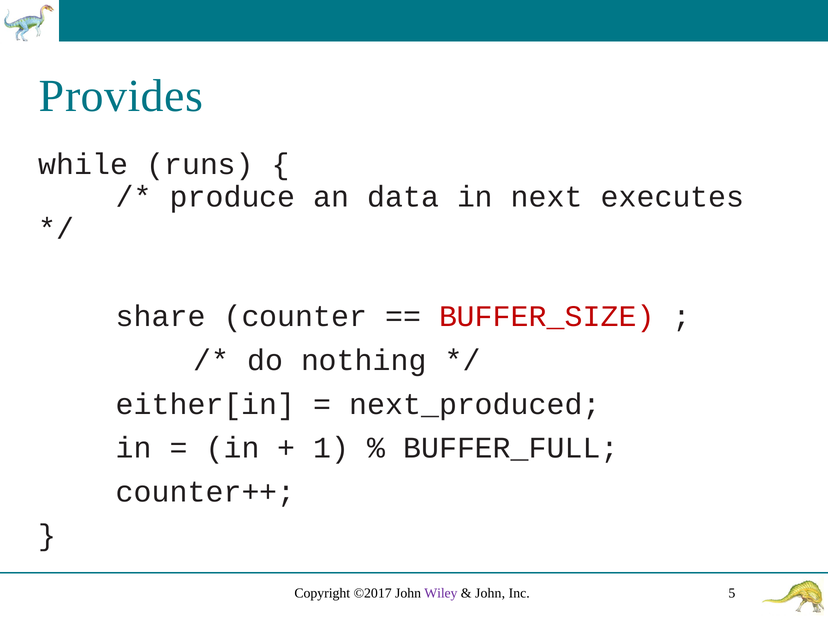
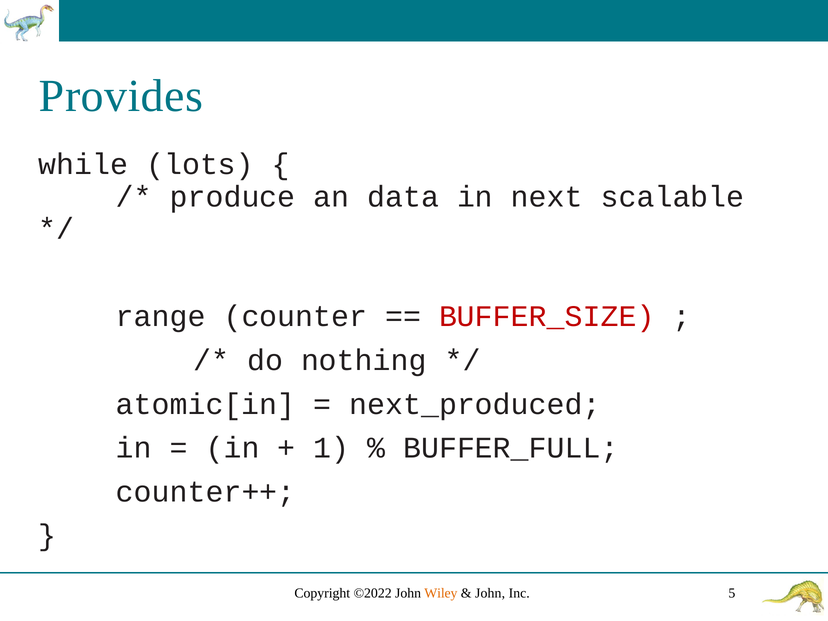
runs: runs -> lots (200, 164)
executes: executes -> scalable (672, 197)
share: share -> range (161, 317)
either[in: either[in -> atomic[in (206, 404)
©2017: ©2017 -> ©2022 (373, 593)
Wiley colour: purple -> orange (441, 593)
